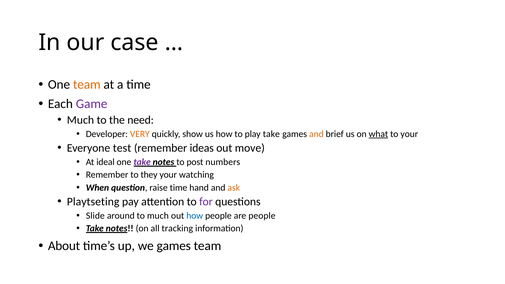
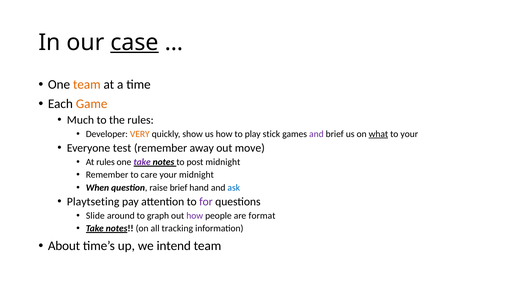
case underline: none -> present (135, 42)
Game colour: purple -> orange (92, 104)
the need: need -> rules (141, 120)
play take: take -> stick (271, 134)
and colour: orange -> purple (316, 134)
ideas: ideas -> away (202, 148)
At ideal: ideal -> rules (105, 162)
post numbers: numbers -> midnight (223, 162)
they: they -> care (149, 175)
your watching: watching -> midnight (196, 175)
raise time: time -> brief (179, 188)
ask colour: orange -> blue (234, 188)
to much: much -> graph (158, 216)
how colour: blue -> purple (195, 216)
are people: people -> format (262, 216)
we games: games -> intend (174, 246)
